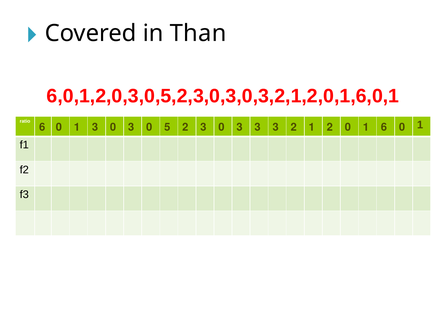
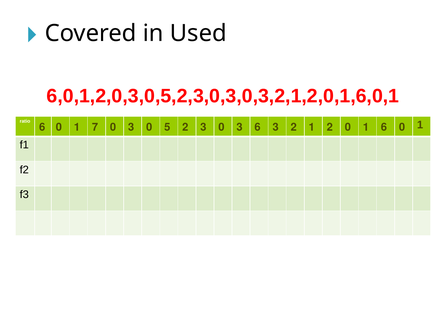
Than: Than -> Used (198, 33)
1 3: 3 -> 7 (95, 127)
0 3 3: 3 -> 6 (258, 127)
